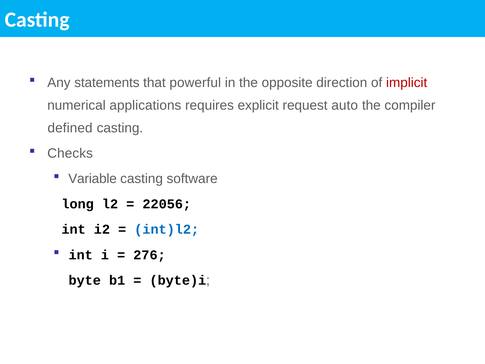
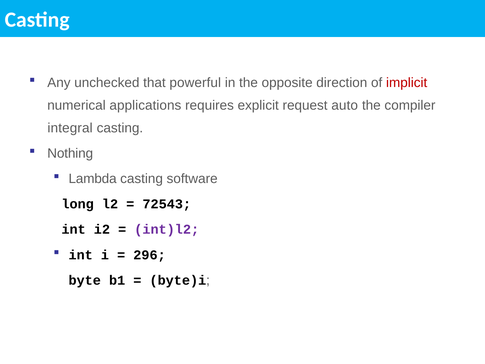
statements: statements -> unchecked (107, 83)
defined: defined -> integral (70, 128)
Checks: Checks -> Nothing (70, 153)
Variable: Variable -> Lambda (93, 179)
22056: 22056 -> 72543 (167, 204)
int)l2 colour: blue -> purple (167, 229)
276: 276 -> 296 (150, 255)
